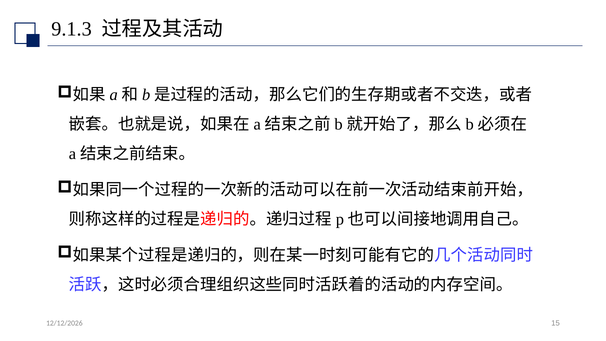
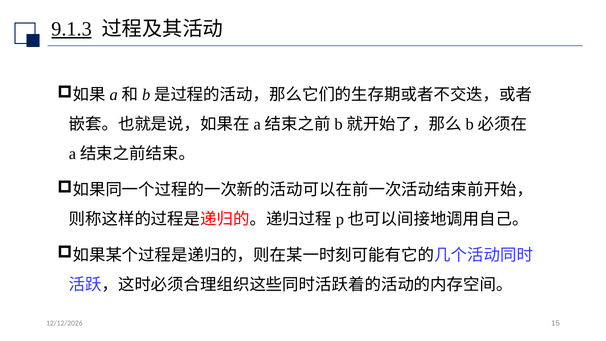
9.1.3 underline: none -> present (72, 29)
